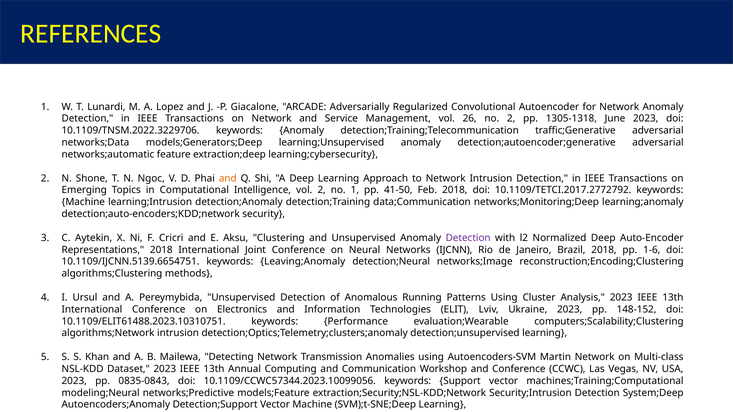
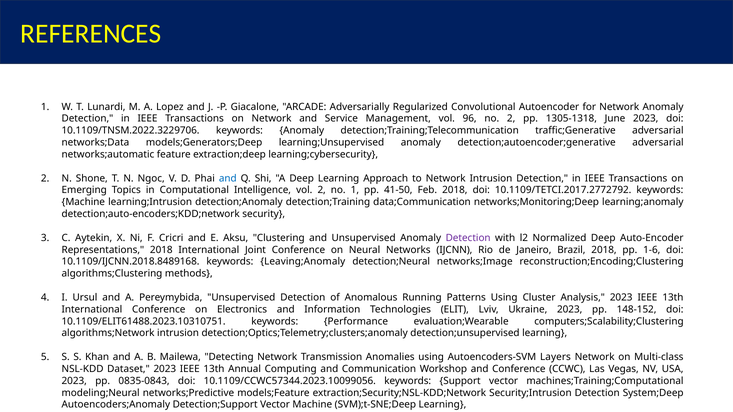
26: 26 -> 96 (470, 119)
and colour: orange -> blue (228, 178)
10.1109/IJCNN.5139.6654751: 10.1109/IJCNN.5139.6654751 -> 10.1109/IJCNN.2018.8489168 (131, 262)
Martin: Martin -> Layers (555, 357)
